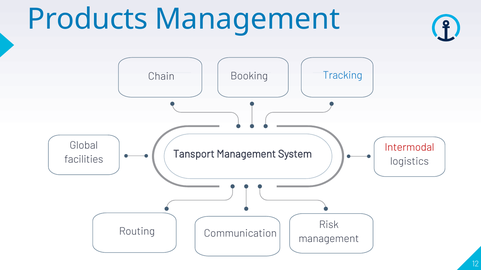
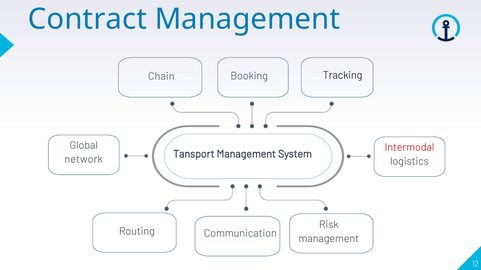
Products: Products -> Contract (87, 19)
Tracking colour: blue -> black (343, 76)
facilities: facilities -> network (84, 160)
